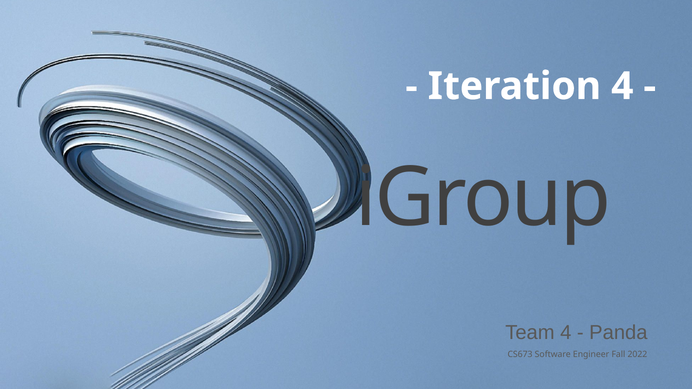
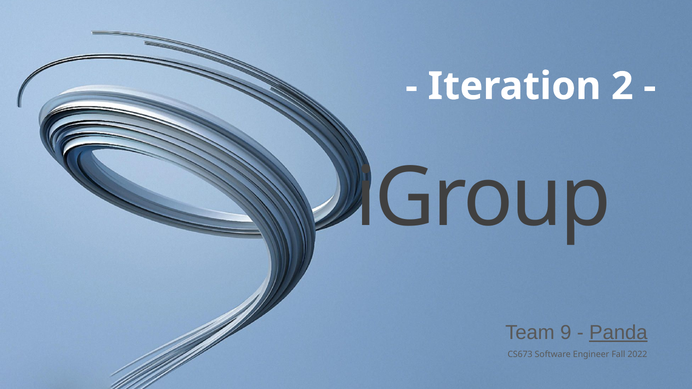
Iteration 4: 4 -> 2 (622, 86)
Team 4: 4 -> 9 (566, 333)
Panda underline: none -> present (618, 333)
